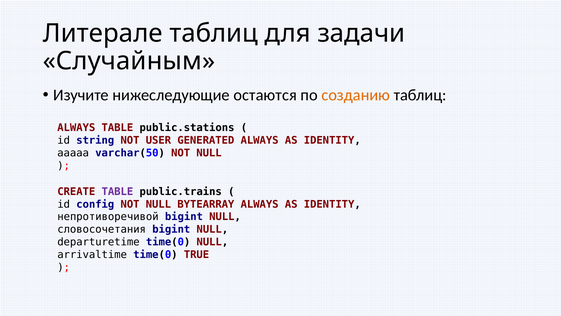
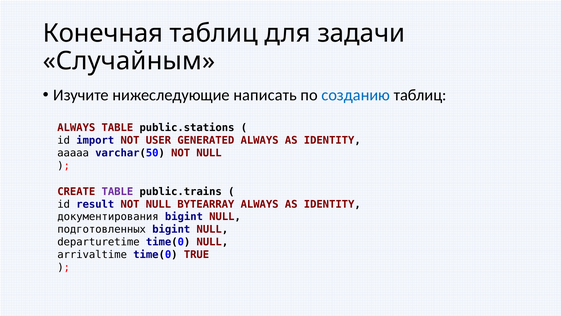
Литерале: Литерале -> Конечная (103, 33)
остаются: остаются -> написать (265, 95)
созданию colour: orange -> blue (356, 95)
string: string -> import (95, 140)
config: config -> result (95, 204)
непротиворечивой: непротиворечивой -> документирования (108, 217)
словосочетания: словосочетания -> подготовленных (102, 229)
